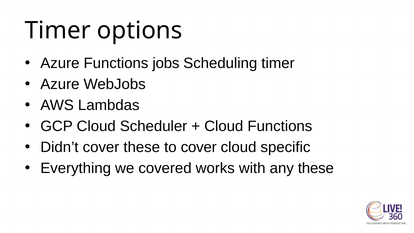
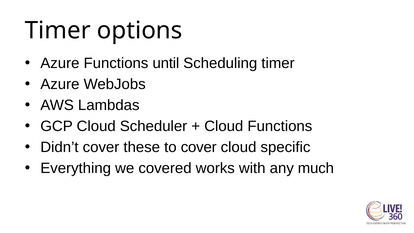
jobs: jobs -> until (166, 63)
any these: these -> much (316, 168)
